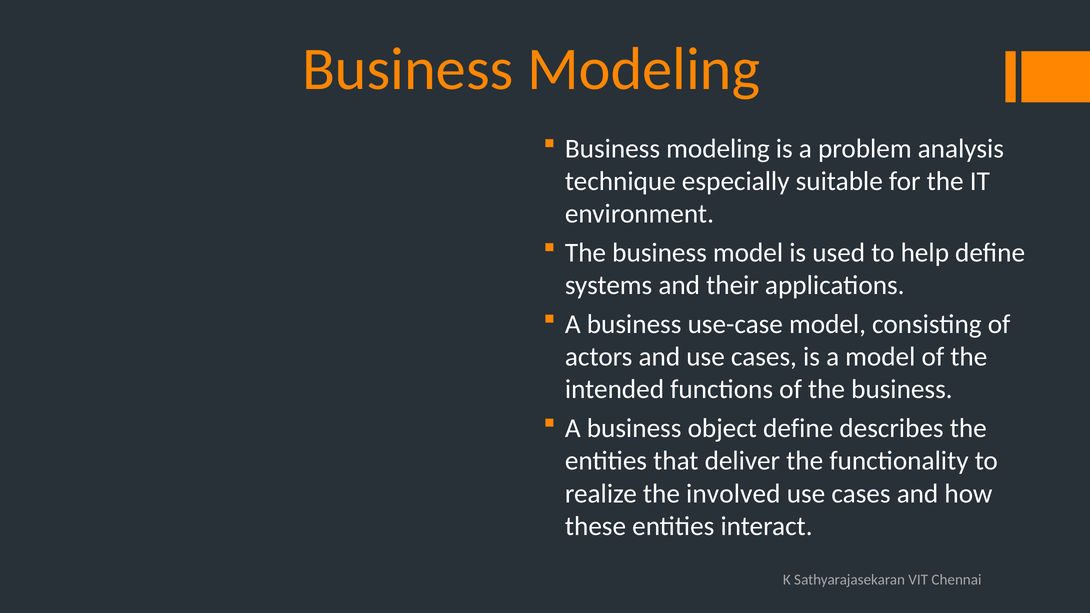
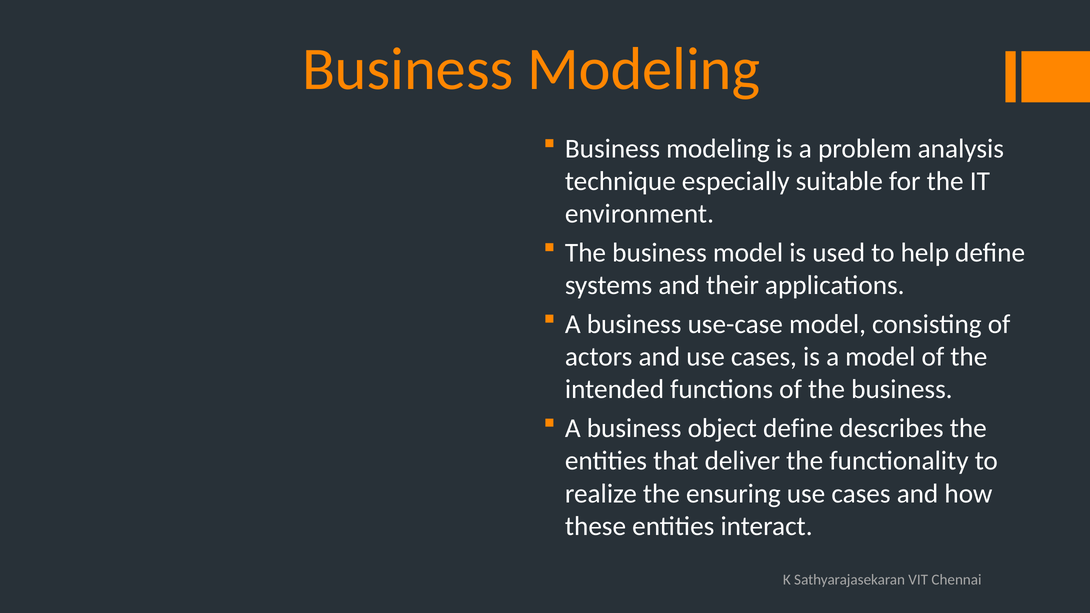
involved: involved -> ensuring (733, 494)
